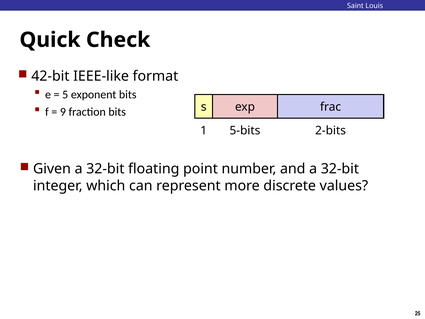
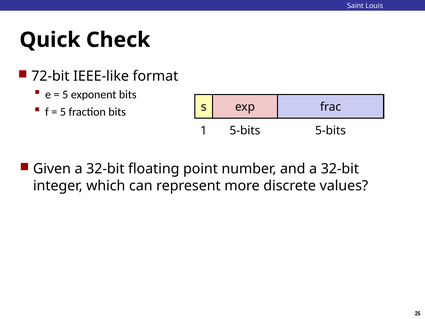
42-bit: 42-bit -> 72-bit (50, 76)
9: 9 -> 5 (63, 112)
5-bits 2-bits: 2-bits -> 5-bits (331, 131)
